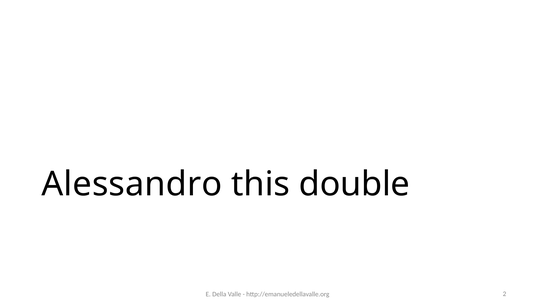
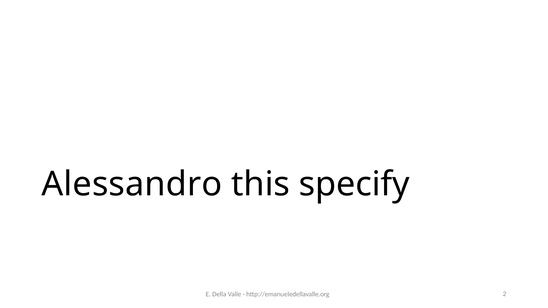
double: double -> specify (354, 184)
